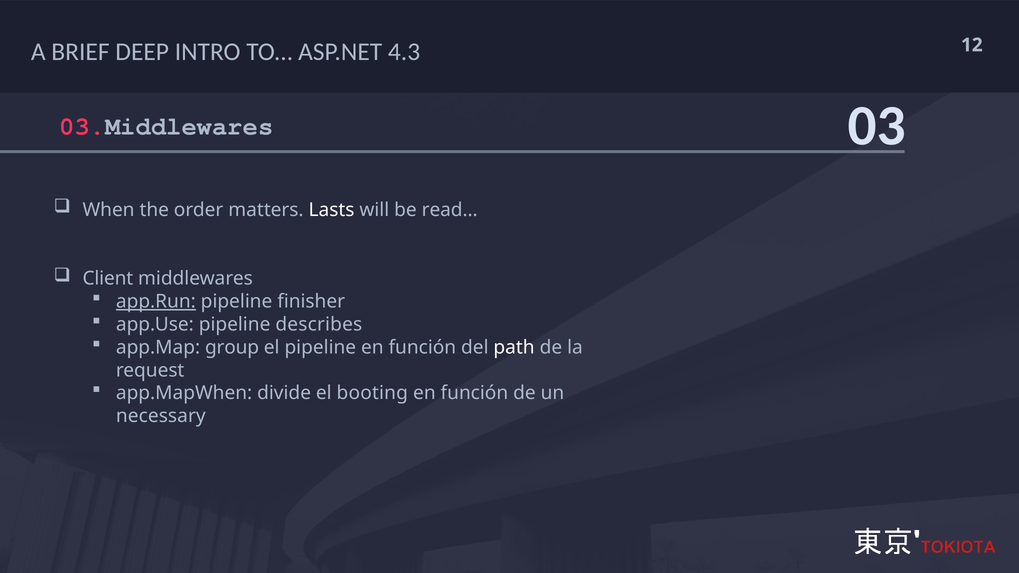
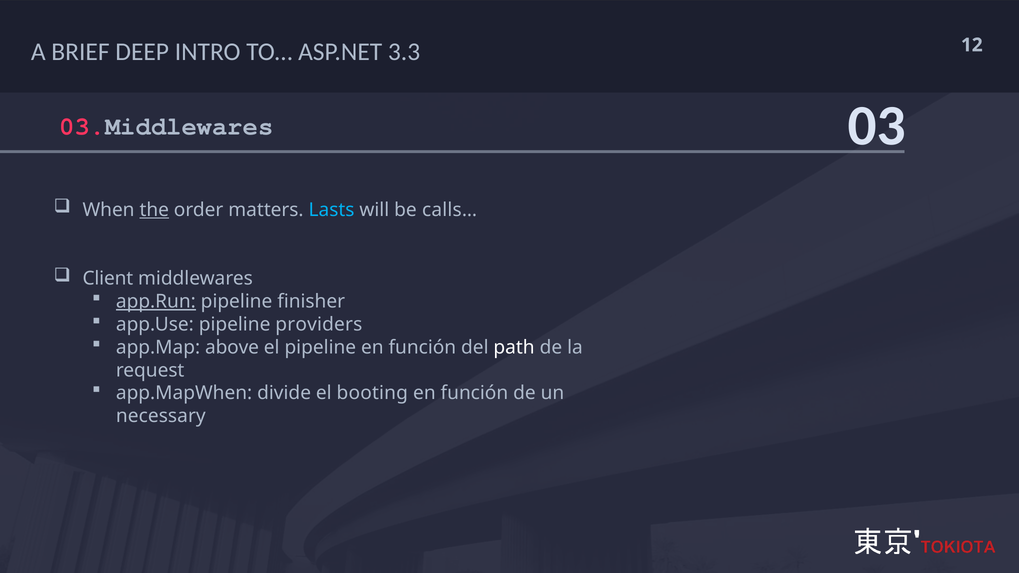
4.3: 4.3 -> 3.3 (404, 52)
the underline: none -> present (154, 210)
Lasts colour: white -> light blue (332, 210)
read…: read… -> calls… (450, 210)
describes: describes -> providers (319, 325)
group: group -> above (232, 347)
